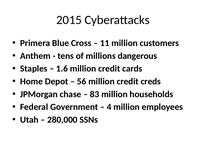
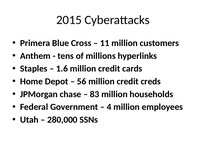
dangerous: dangerous -> hyperlinks (137, 56)
